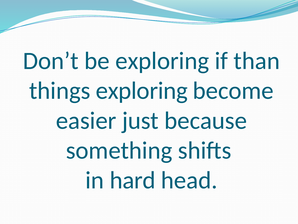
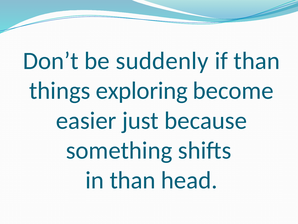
be exploring: exploring -> suddenly (162, 61)
in hard: hard -> than (133, 180)
